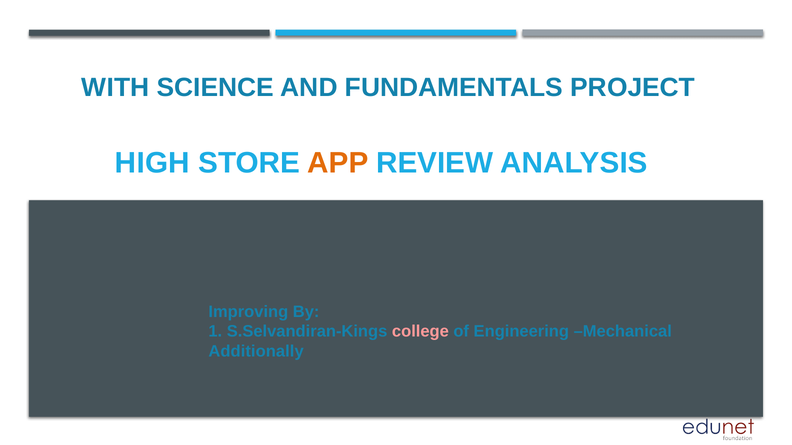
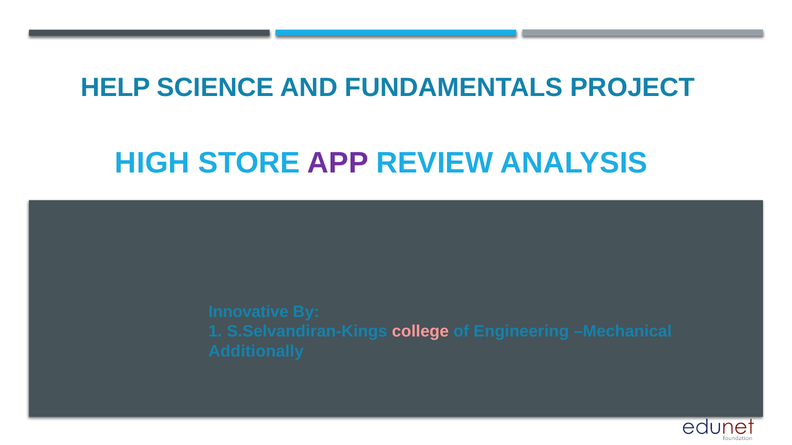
WITH: WITH -> HELP (116, 88)
APP colour: orange -> purple (338, 163)
Improving: Improving -> Innovative (248, 312)
